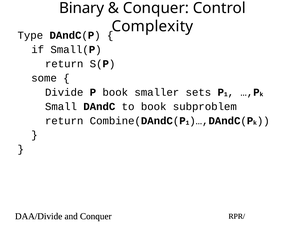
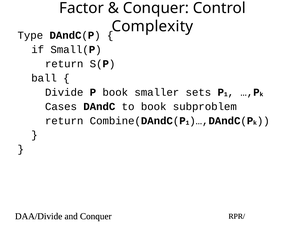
Binary: Binary -> Factor (82, 8)
some: some -> ball (44, 78)
Small: Small -> Cases (61, 106)
